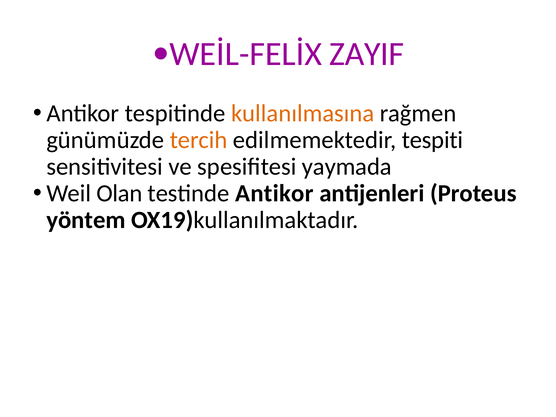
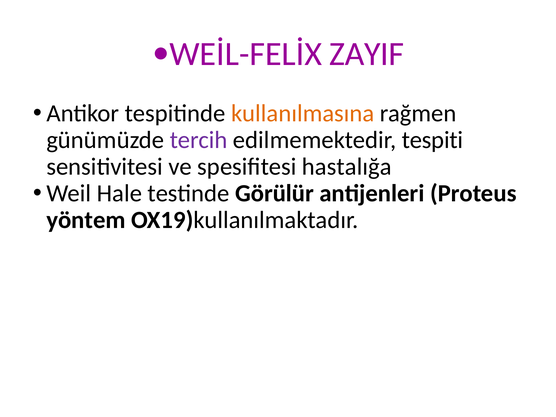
tercih colour: orange -> purple (199, 140)
yaymada: yaymada -> hastalığa (347, 167)
Olan: Olan -> Hale (119, 193)
testinde Antikor: Antikor -> Görülür (275, 193)
